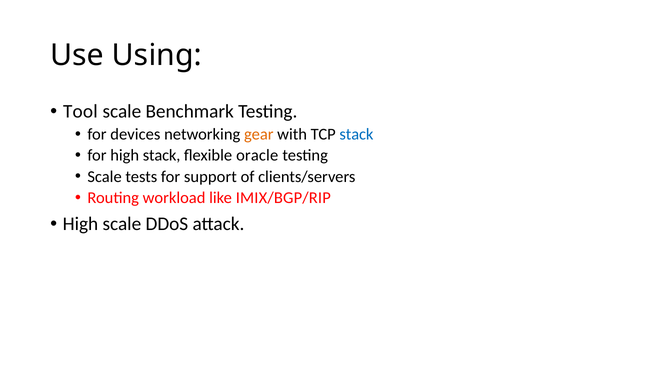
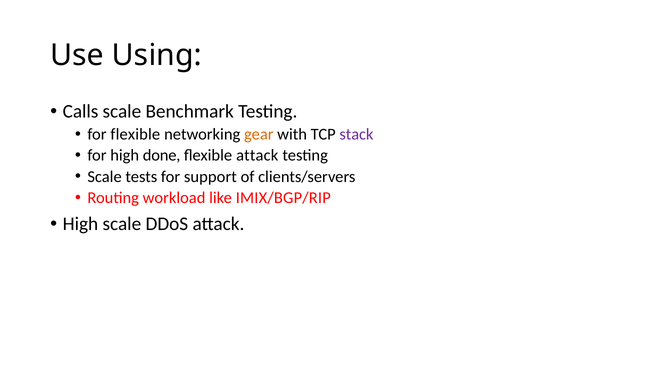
Tool: Tool -> Calls (80, 112)
for devices: devices -> flexible (135, 134)
stack colour: blue -> purple (356, 134)
high stack: stack -> done (162, 156)
flexible oracle: oracle -> attack (257, 156)
